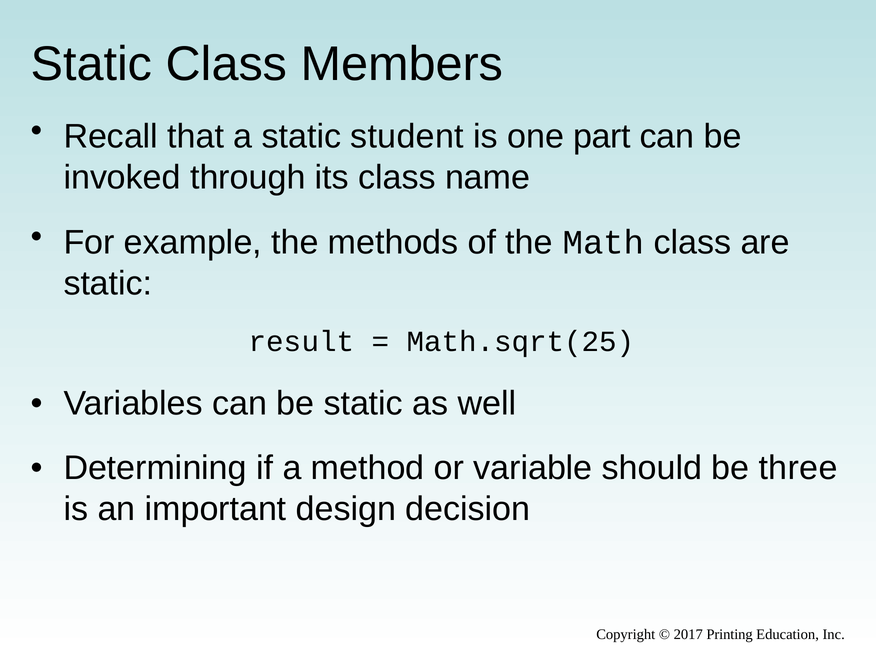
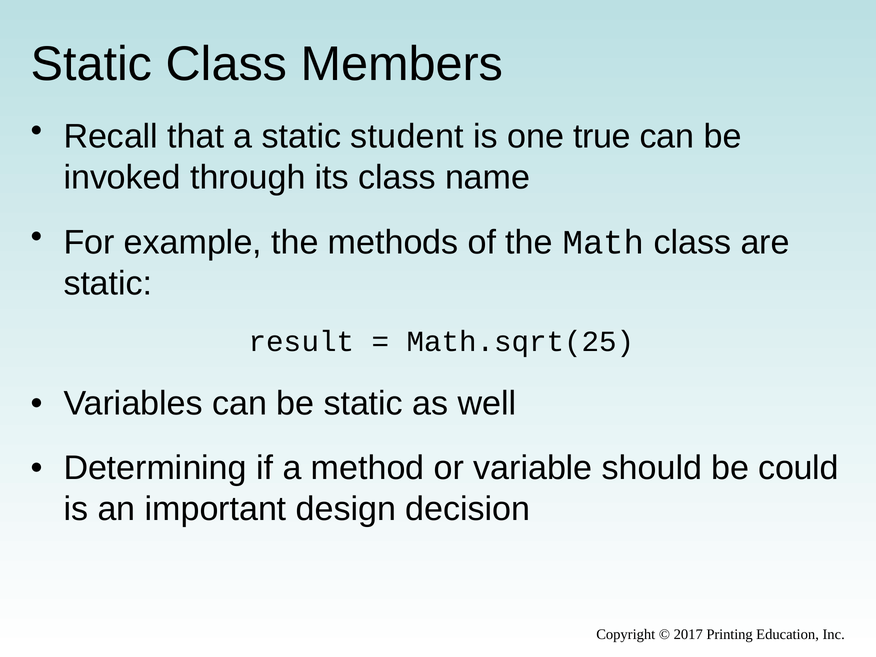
part: part -> true (602, 137)
three: three -> could (798, 468)
